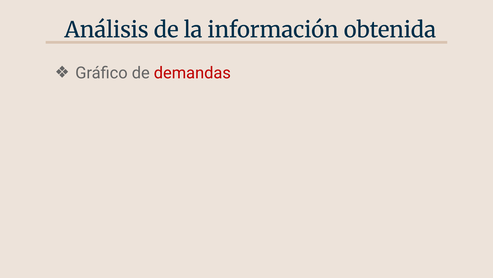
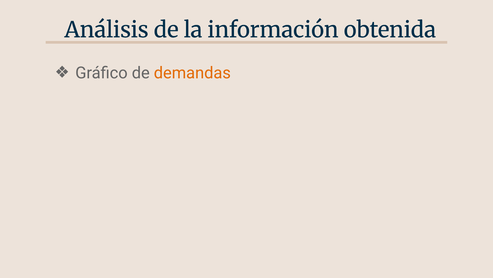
demandas colour: red -> orange (192, 73)
